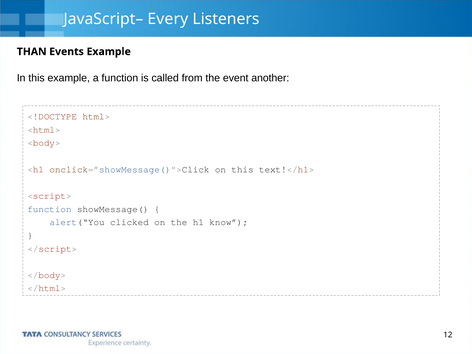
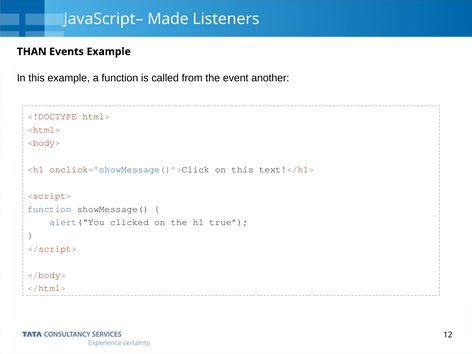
Every: Every -> Made (168, 19)
know: know -> true (229, 222)
